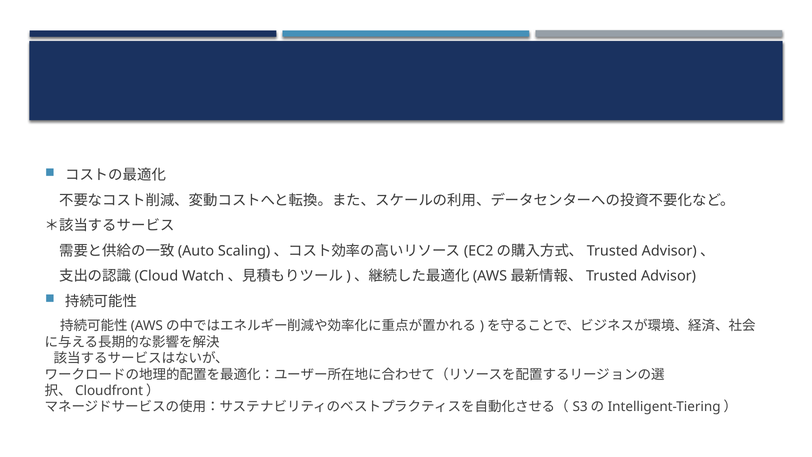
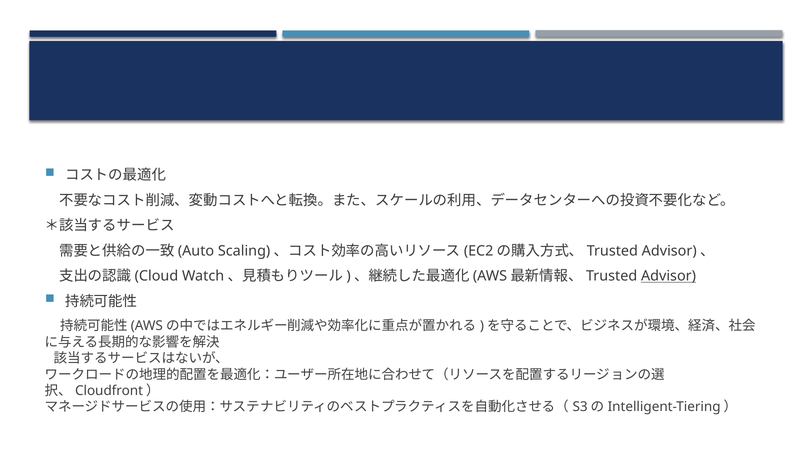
Advisor underline: none -> present (669, 276)
